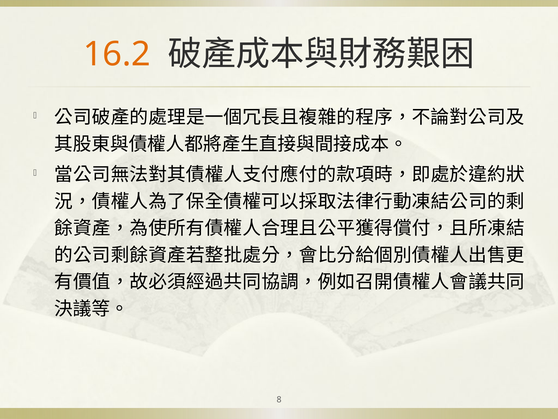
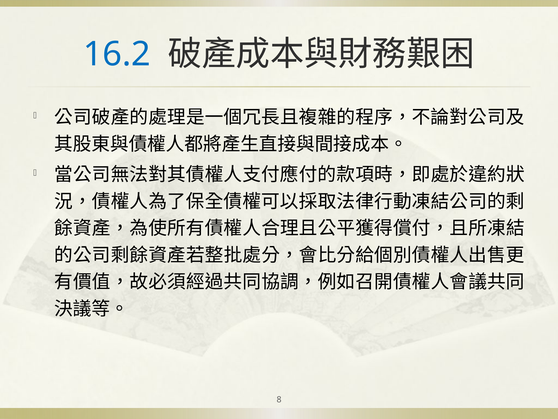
16.2 colour: orange -> blue (117, 54)
